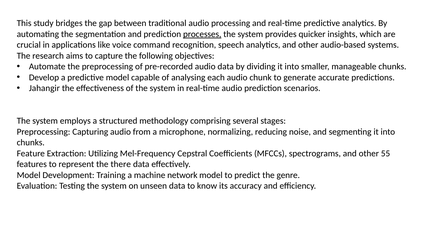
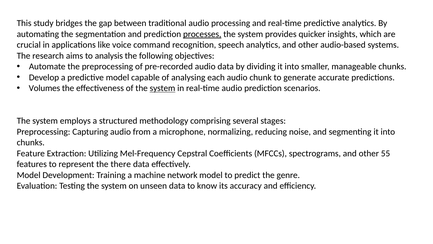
capture: capture -> analysis (109, 56)
Jahangir: Jahangir -> Volumes (44, 88)
system underline: none -> present (163, 88)
